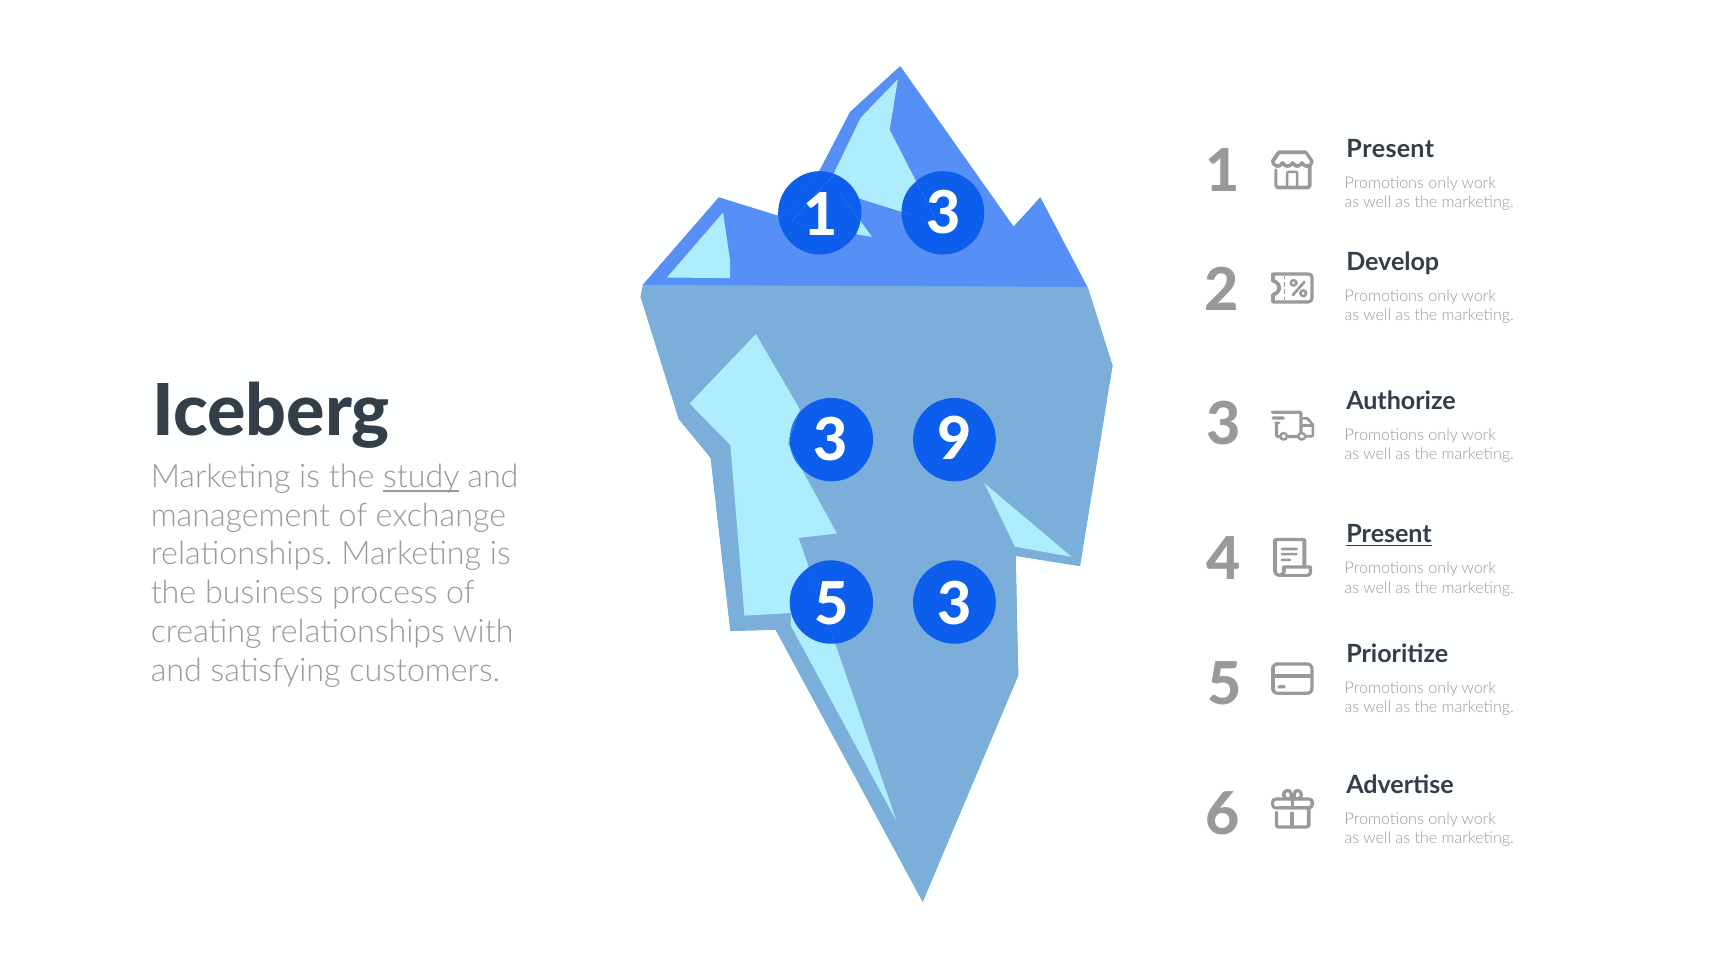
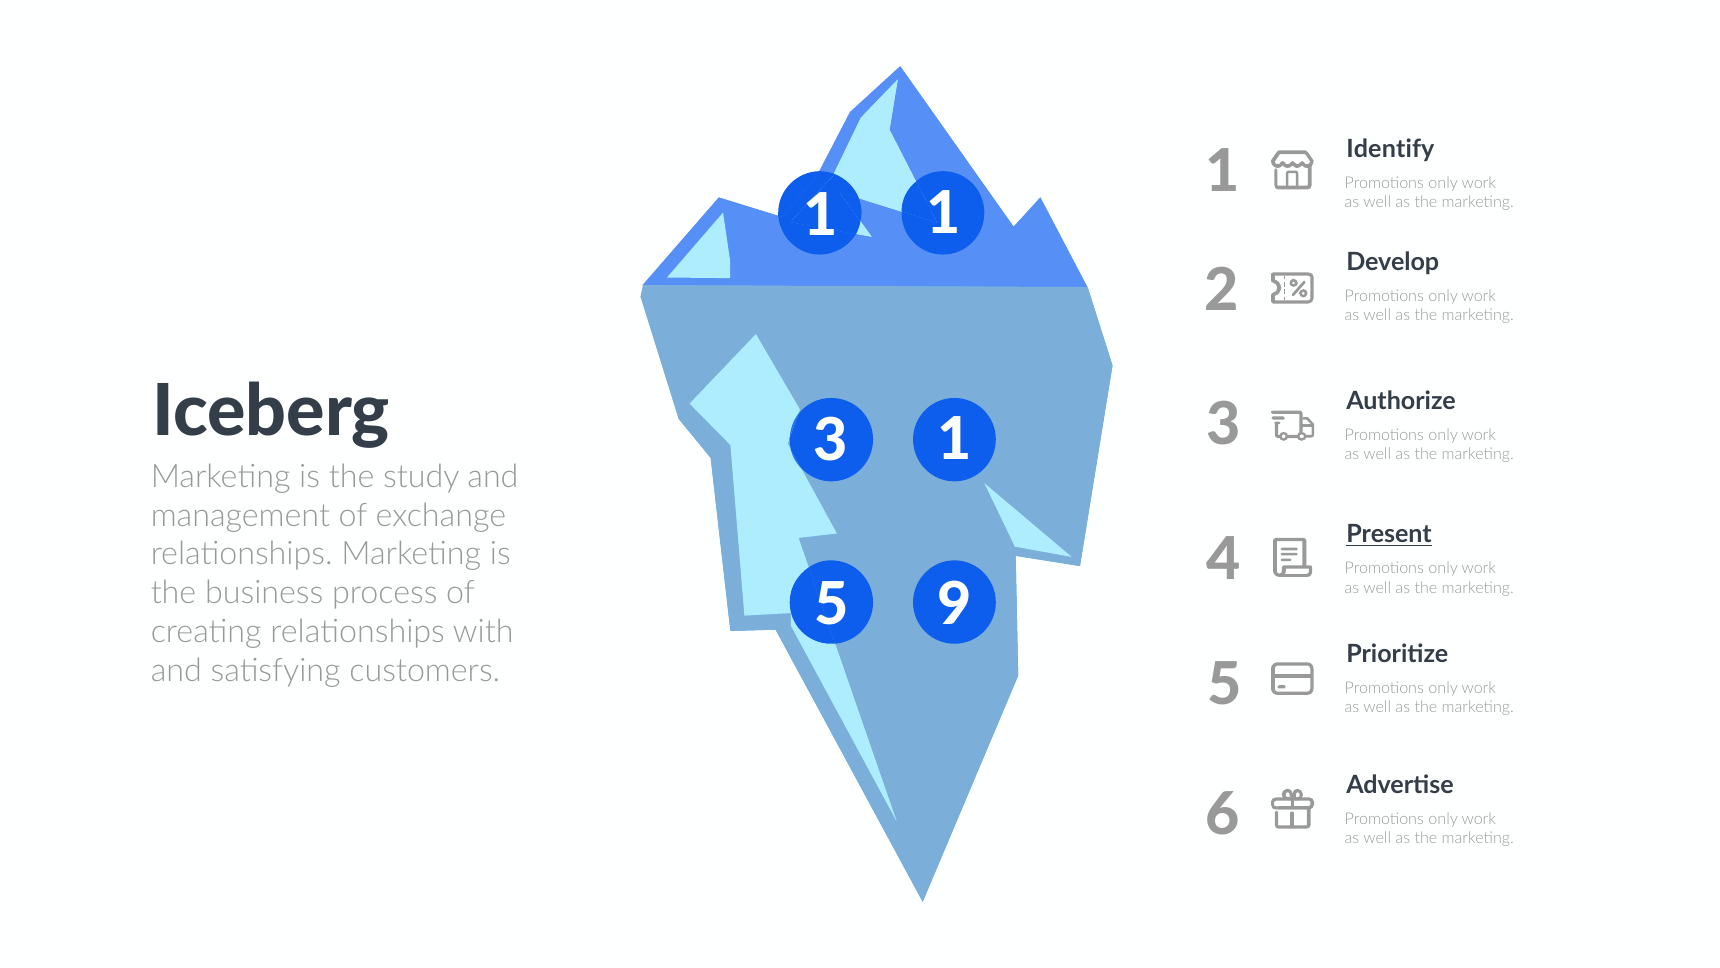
Present: Present -> Identify (1390, 149)
1 3: 3 -> 1 (943, 214)
3 9: 9 -> 1 (954, 440)
study underline: present -> none (421, 477)
5 3: 3 -> 9 (955, 604)
